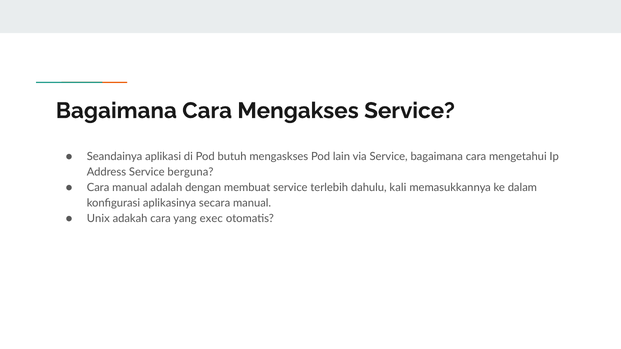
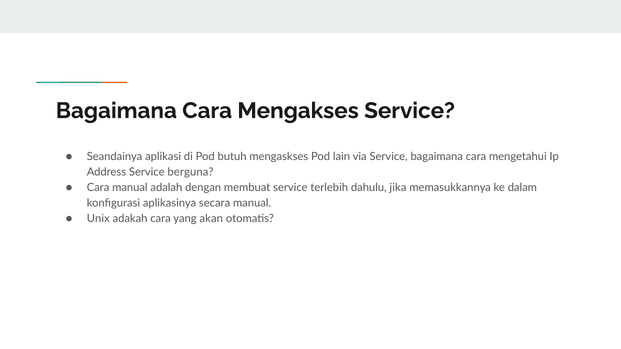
kali: kali -> jika (398, 188)
exec: exec -> akan (211, 219)
